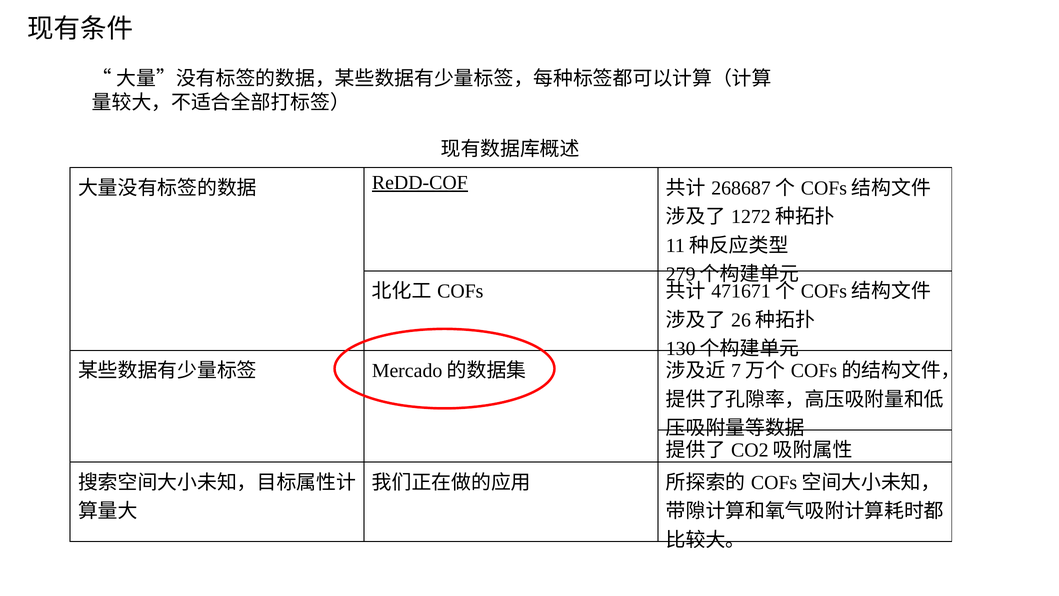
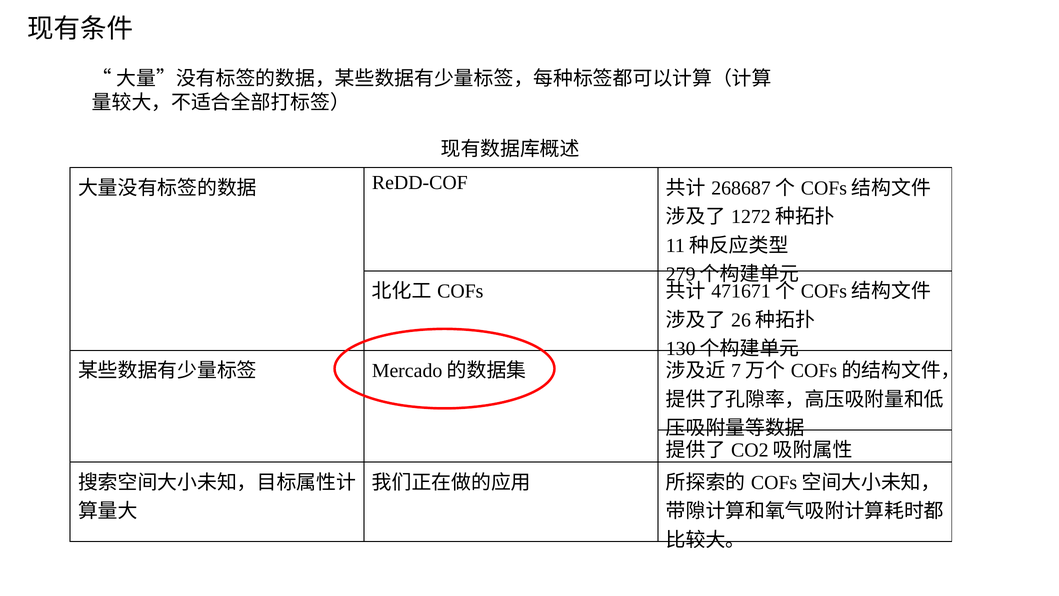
ReDD-COF underline: present -> none (420, 183)
